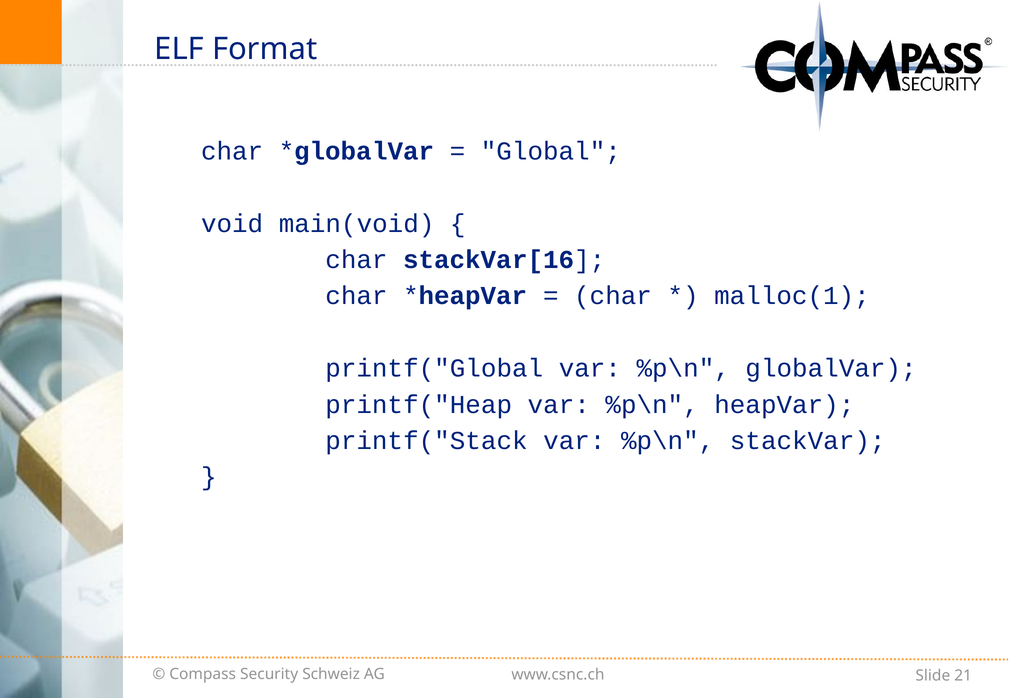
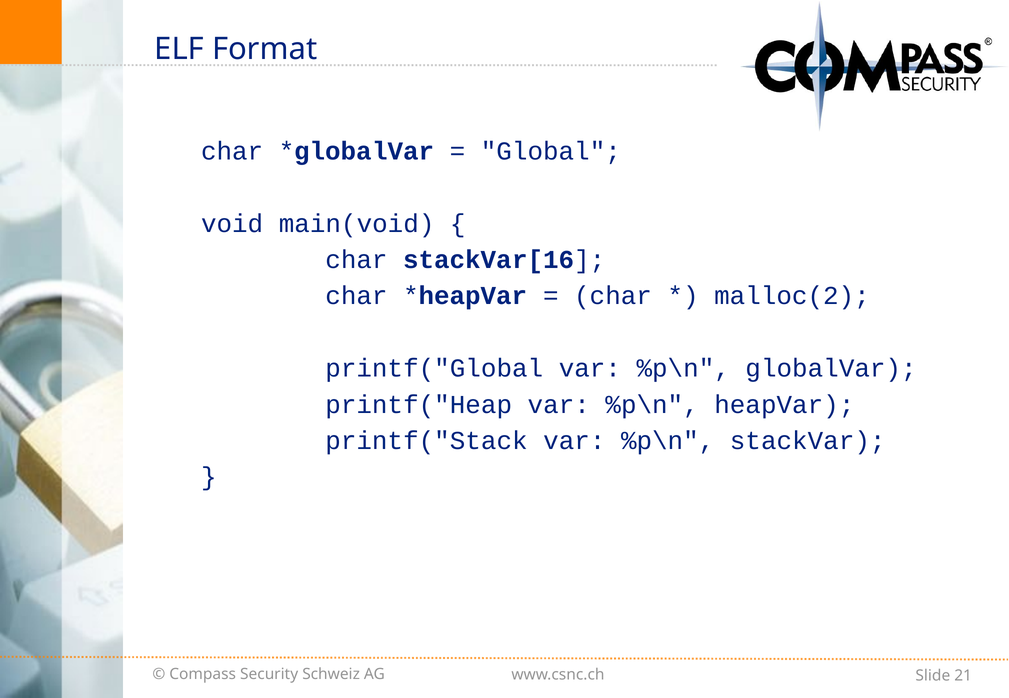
malloc(1: malloc(1 -> malloc(2 (792, 296)
